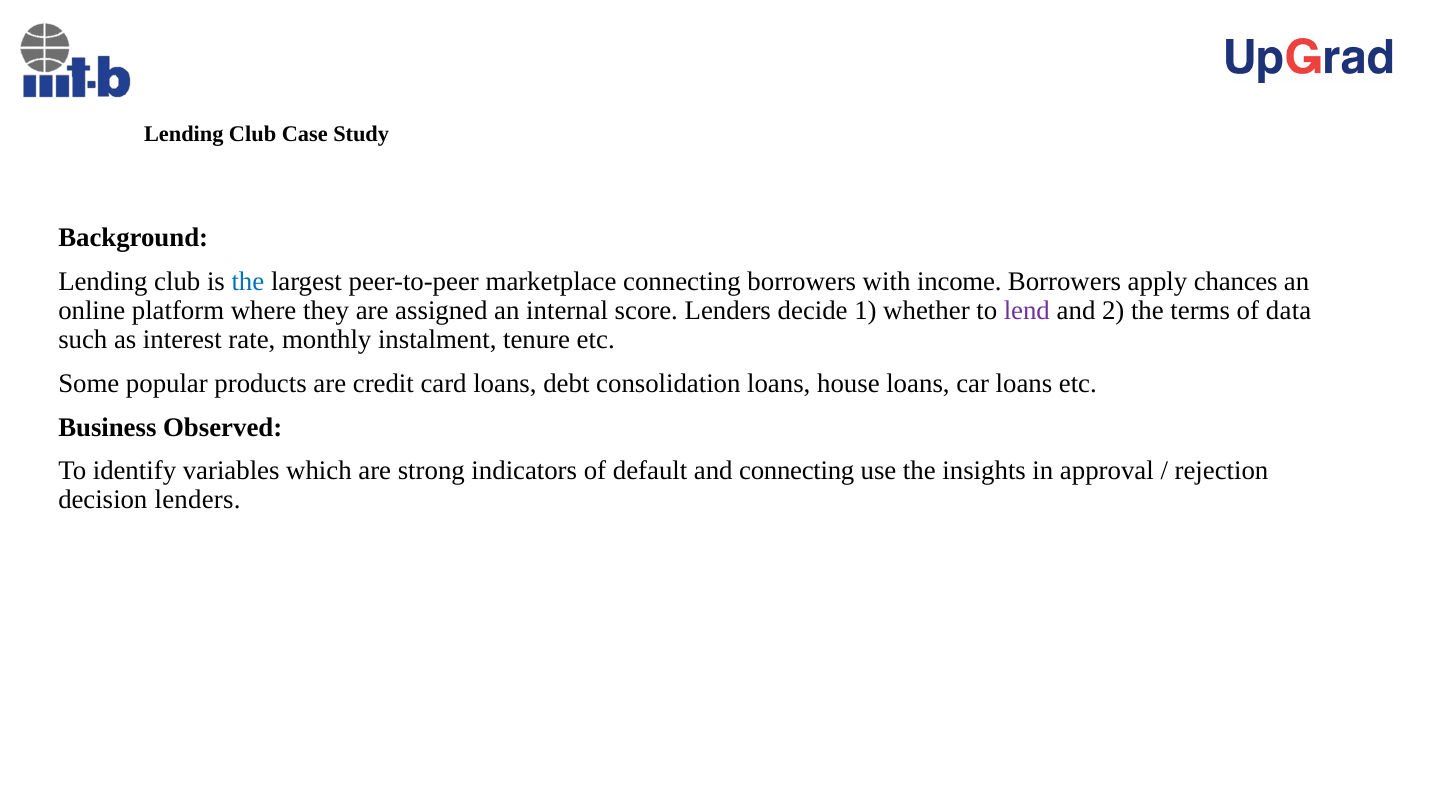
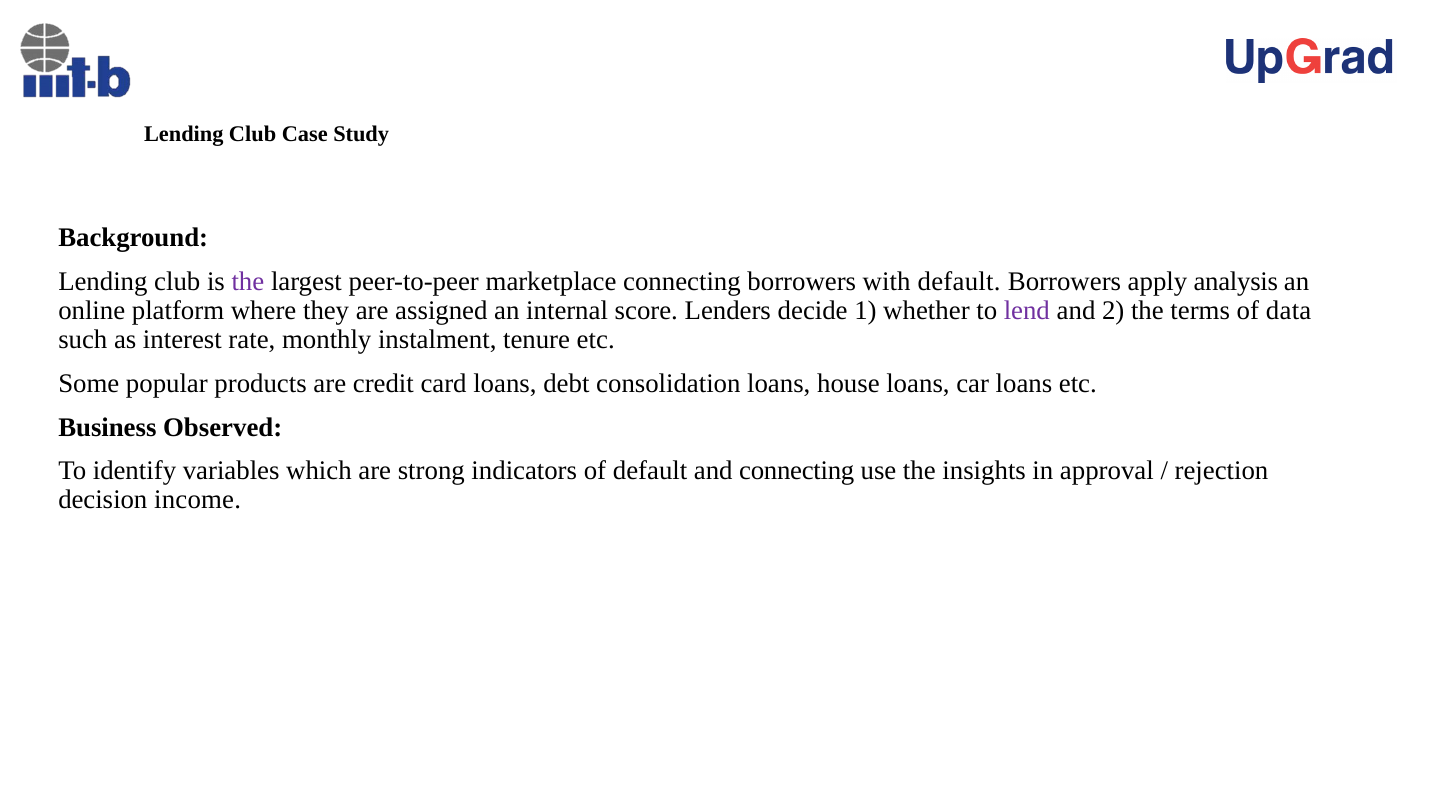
the colour: blue -> purple (248, 281)
with income: income -> default (959, 281)
chances: chances -> analysis (1236, 281)
decision lenders: lenders -> income (198, 500)
